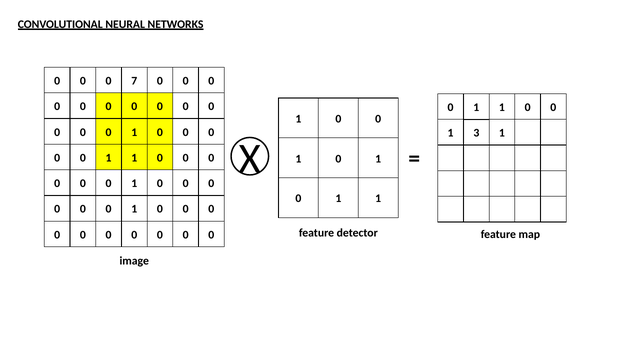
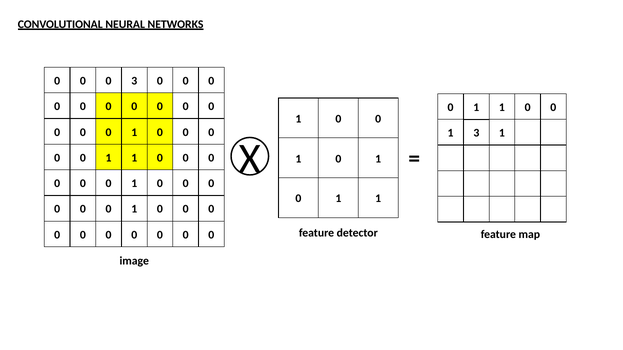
0 7: 7 -> 3 (134, 81)
